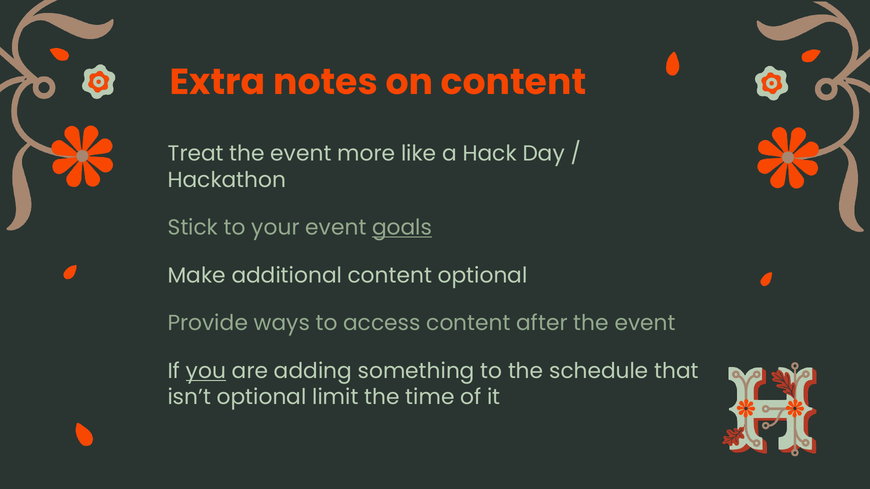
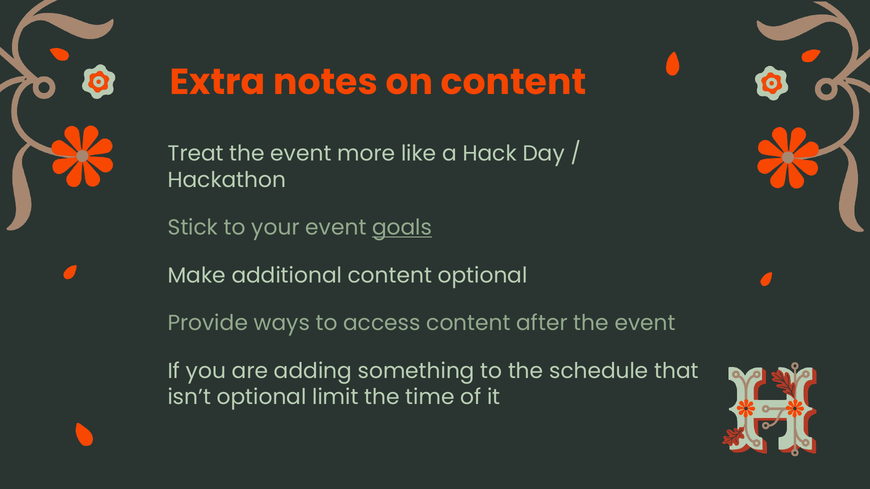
you underline: present -> none (206, 371)
